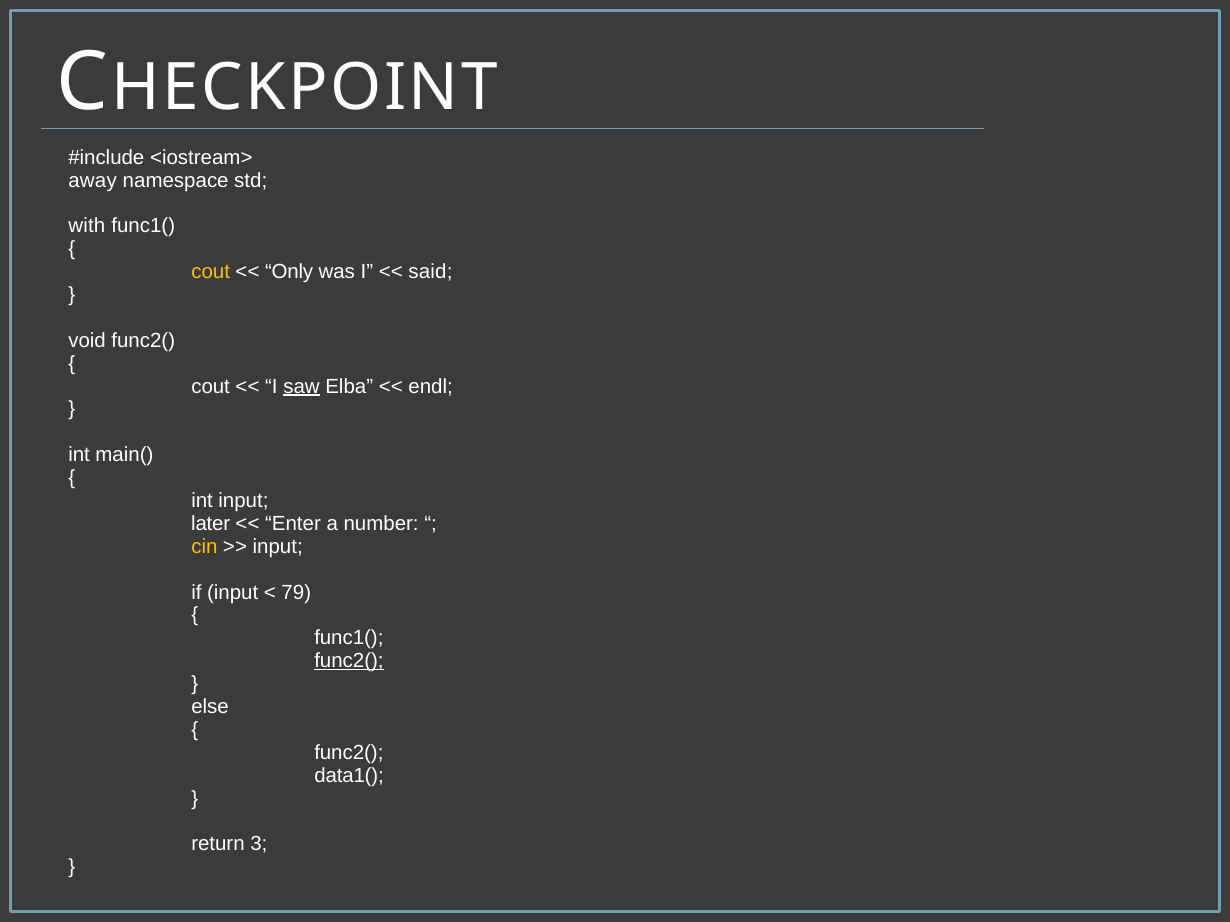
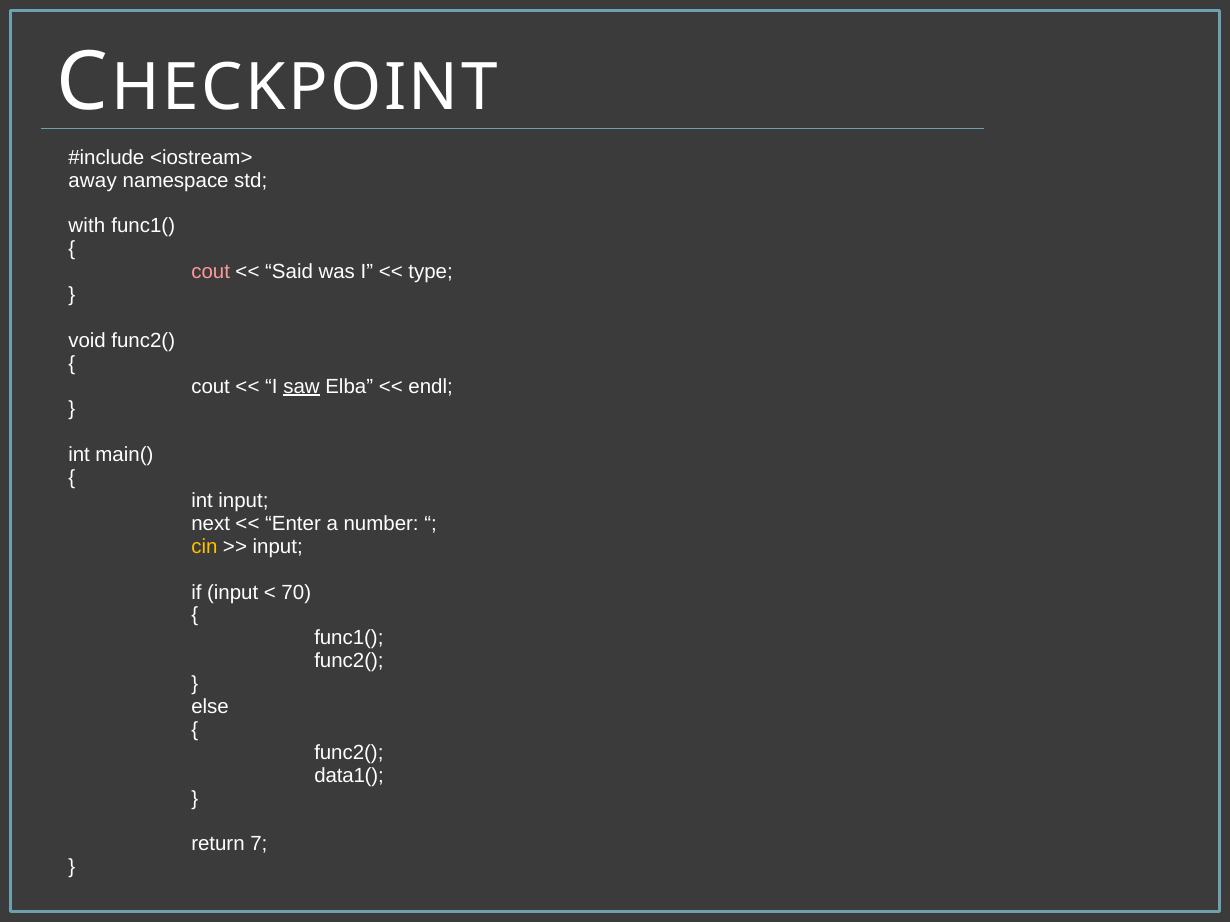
cout colour: yellow -> pink (211, 272)
Only: Only -> Said (289, 272)
said: said -> type (431, 272)
later: later -> next (211, 524)
79: 79 -> 70 (296, 593)
func2( underline: present -> none (349, 661)
3: 3 -> 7 (259, 845)
